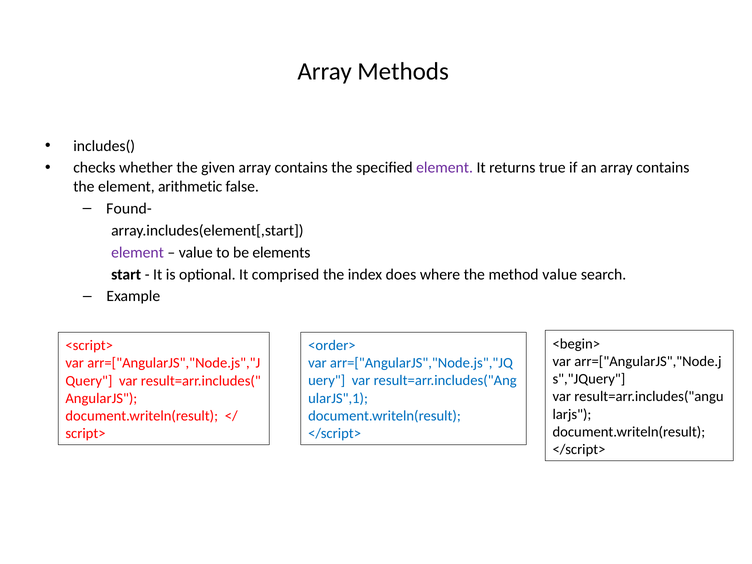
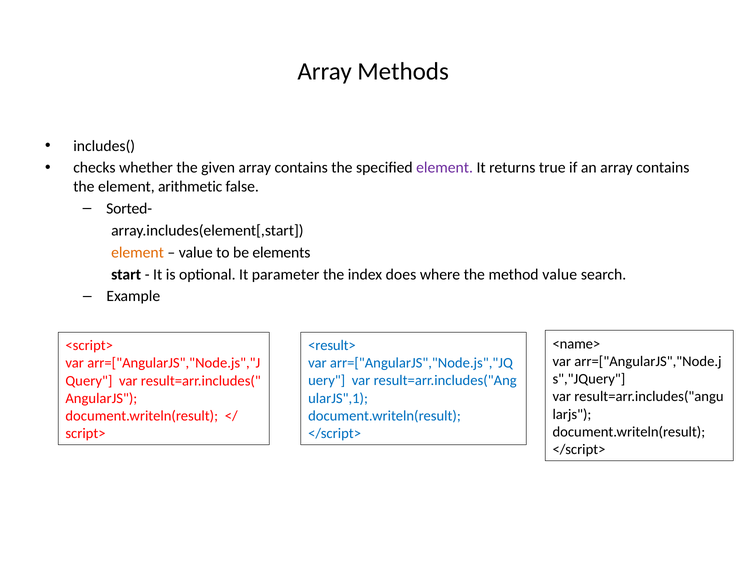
Found-: Found- -> Sorted- (129, 209)
element colour: purple -> orange (138, 252)
comprised: comprised -> parameter (286, 274)
<begin>: <begin> -> <name> (576, 344)
<order>: <order> -> <result> (332, 346)
